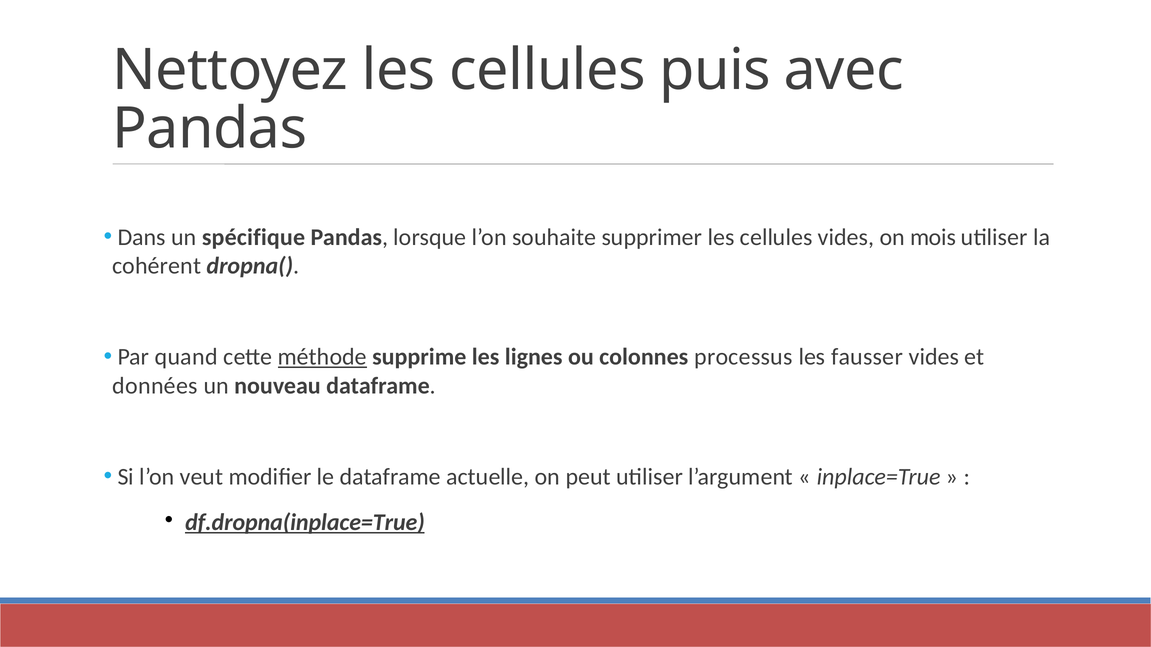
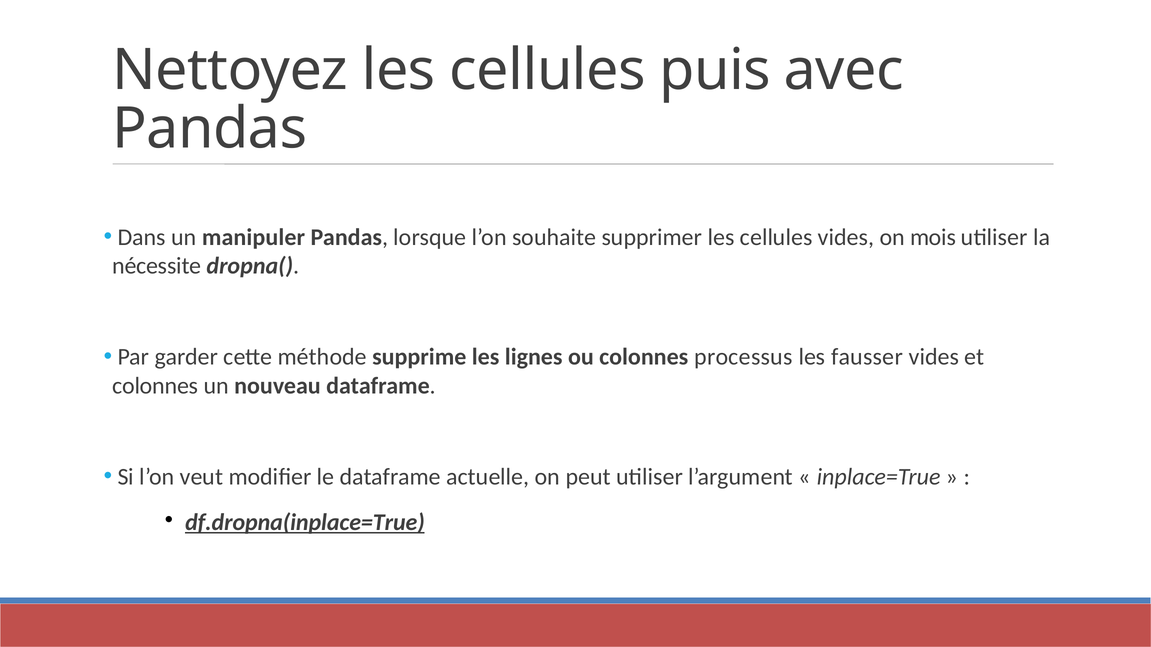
spécifique: spécifique -> manipuler (253, 237)
cohérent: cohérent -> nécessite (157, 266)
quand: quand -> garder (186, 357)
méthode underline: present -> none (322, 357)
données: données -> colonnes (155, 386)
